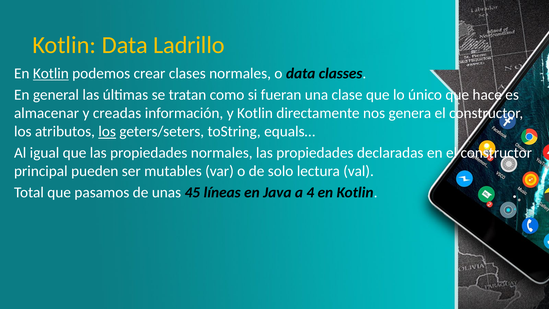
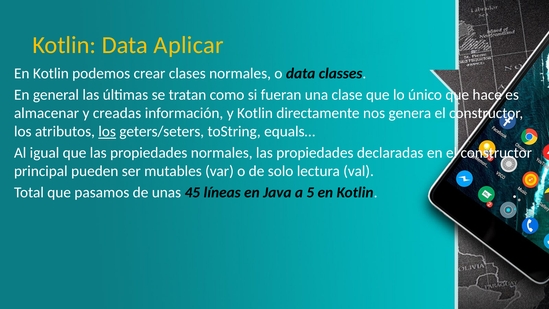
Ladrillo: Ladrillo -> Aplicar (189, 45)
Kotlin underline: present -> none (51, 73)
4: 4 -> 5 (310, 192)
